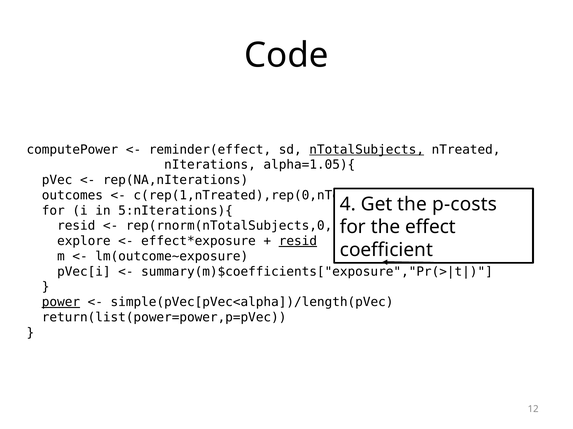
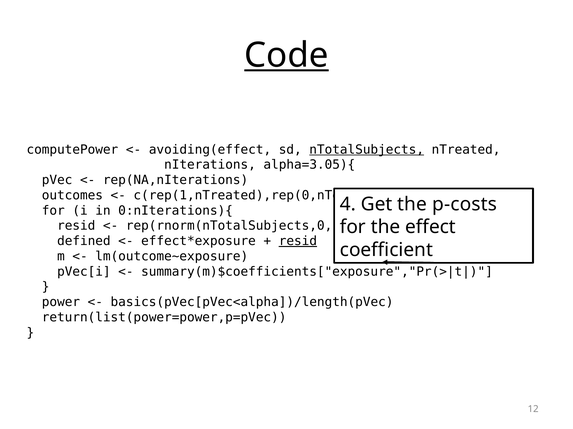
Code underline: none -> present (286, 55)
reminder(effect: reminder(effect -> avoiding(effect (210, 150)
alpha=1.05){: alpha=1.05){ -> alpha=3.05){ (309, 165)
5:nIterations){: 5:nIterations){ -> 0:nIterations){ (176, 211)
explore: explore -> defined (84, 241)
power underline: present -> none (61, 303)
simple(pVec[pVec<alpha])/length(pVec: simple(pVec[pVec<alpha])/length(pVec -> basics(pVec[pVec<alpha])/length(pVec (252, 303)
